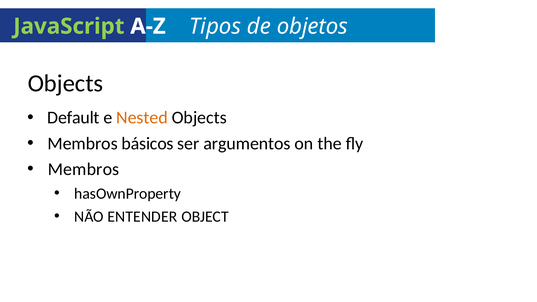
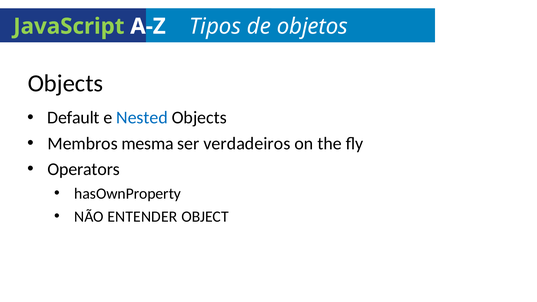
Nested colour: orange -> blue (142, 118)
básicos: básicos -> mesma (148, 144)
argumentos: argumentos -> verdadeiros (247, 144)
Membros: Membros -> Operators (84, 169)
